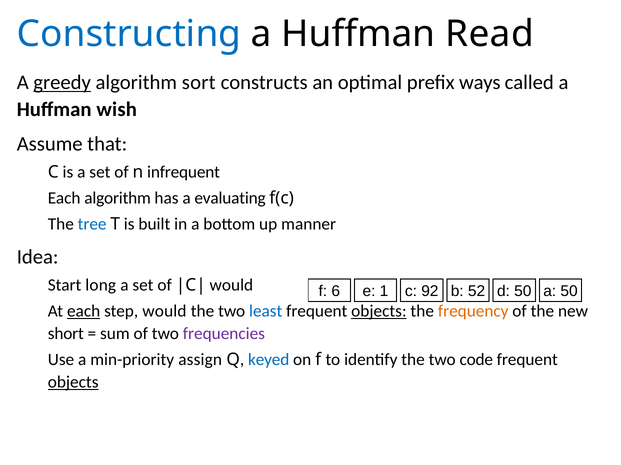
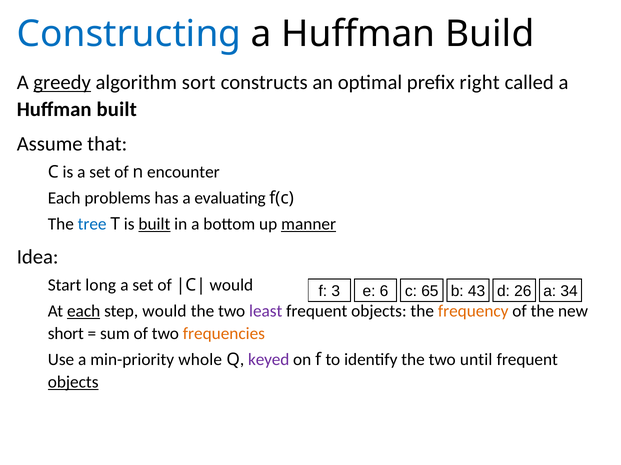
Read: Read -> Build (490, 34)
ways: ways -> right (480, 83)
Huffman wish: wish -> built (117, 110)
infrequent: infrequent -> encounter (183, 172)
Each algorithm: algorithm -> problems (118, 198)
built underline: none -> present (154, 225)
manner underline: none -> present (309, 225)
6: 6 -> 3 (336, 292)
1: 1 -> 6 (384, 292)
92: 92 -> 65 (430, 292)
52: 52 -> 43 (477, 292)
d 50: 50 -> 26 (523, 292)
a 50: 50 -> 34 (569, 292)
least colour: blue -> purple (266, 312)
objects underline: present -> none (379, 312)
frequencies colour: purple -> orange (224, 334)
assign: assign -> whole (200, 360)
keyed colour: blue -> purple (269, 360)
code: code -> until (476, 360)
